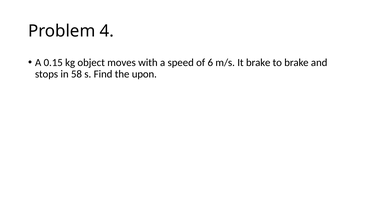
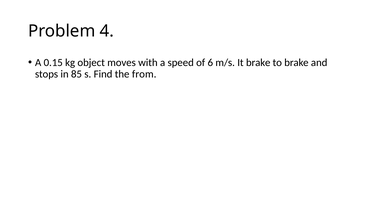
58: 58 -> 85 (76, 74)
upon: upon -> from (144, 74)
